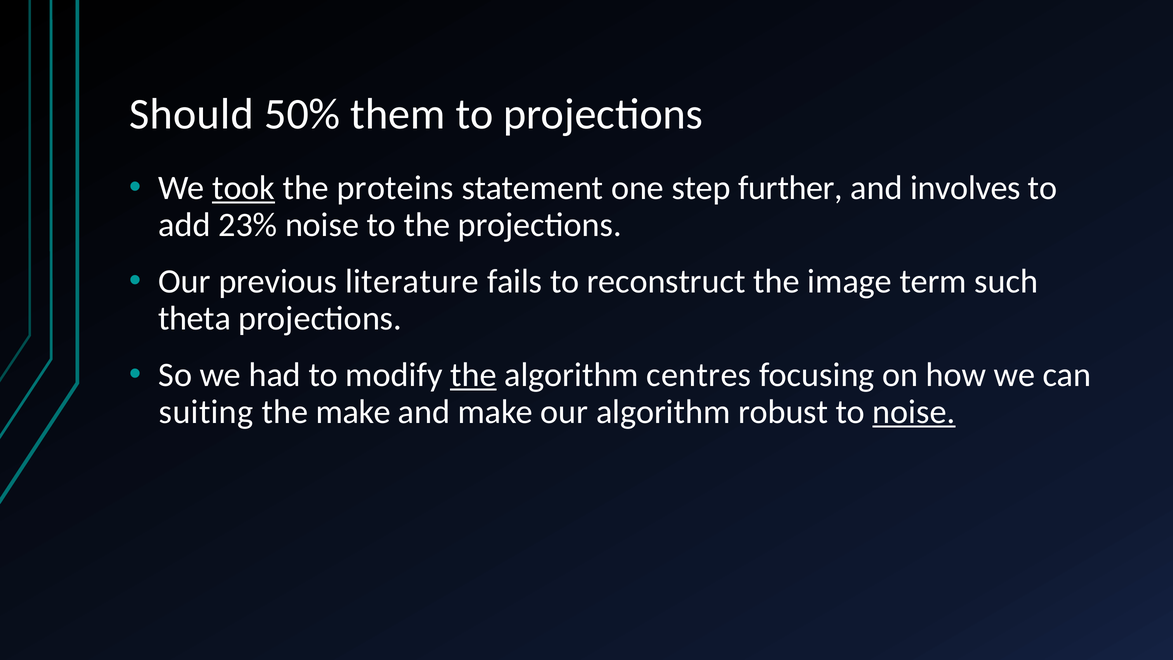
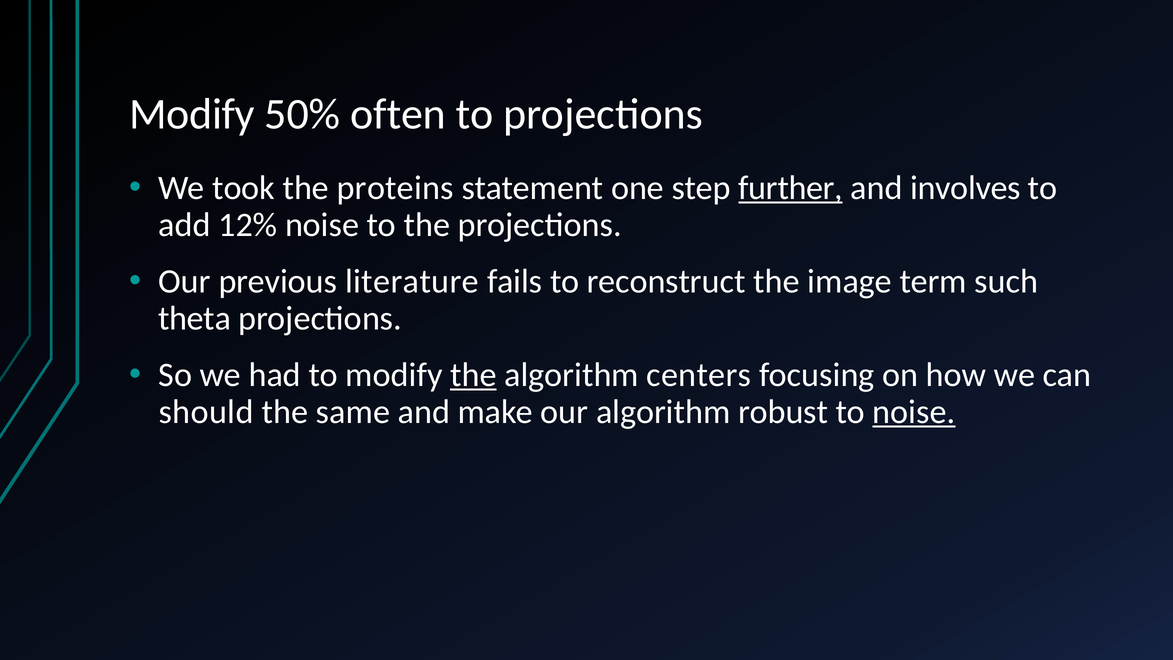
Should: Should -> Modify (192, 114)
them: them -> often (398, 114)
took underline: present -> none (244, 188)
further underline: none -> present (791, 188)
23%: 23% -> 12% (248, 225)
centres: centres -> centers (699, 375)
suiting: suiting -> should (206, 412)
the make: make -> same (353, 412)
